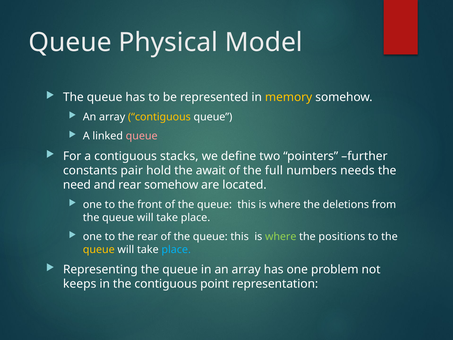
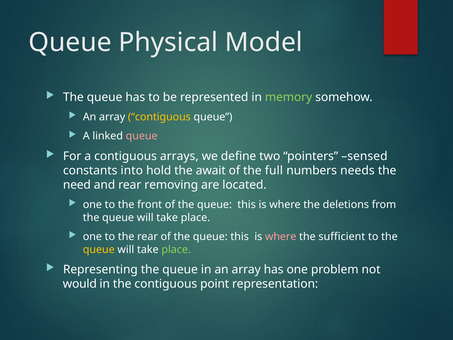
memory colour: yellow -> light green (289, 97)
stacks: stacks -> arrays (179, 156)
further: further -> sensed (364, 156)
pair: pair -> into (132, 170)
rear somehow: somehow -> removing (171, 185)
where colour: light green -> pink (281, 236)
positions: positions -> sufficient (342, 236)
place colour: light blue -> light green (176, 249)
keeps: keeps -> would (80, 284)
